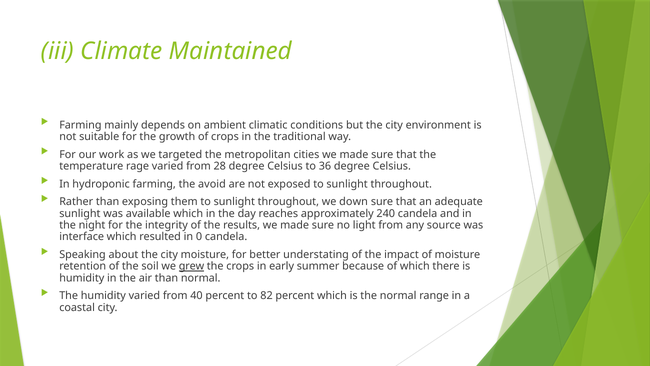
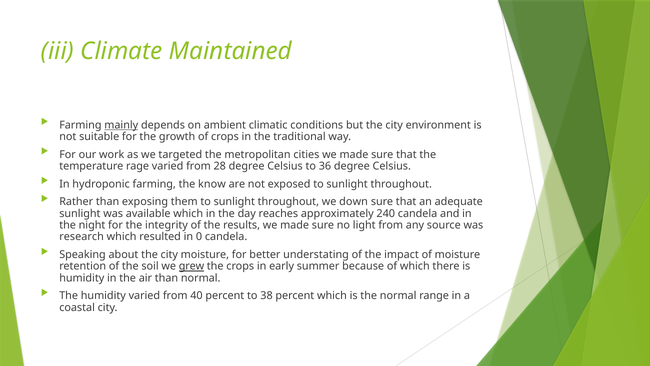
mainly underline: none -> present (121, 125)
avoid: avoid -> know (212, 184)
interface: interface -> research (82, 237)
82: 82 -> 38 (267, 296)
